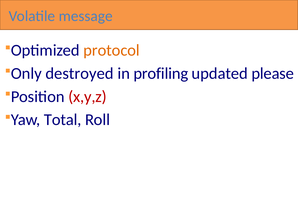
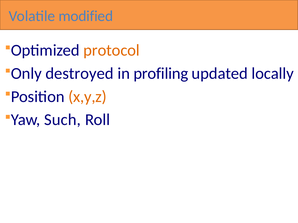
message: message -> modified (86, 16)
please: please -> locally (273, 74)
x,y,z colour: red -> orange (88, 97)
Total: Total -> Such (63, 120)
